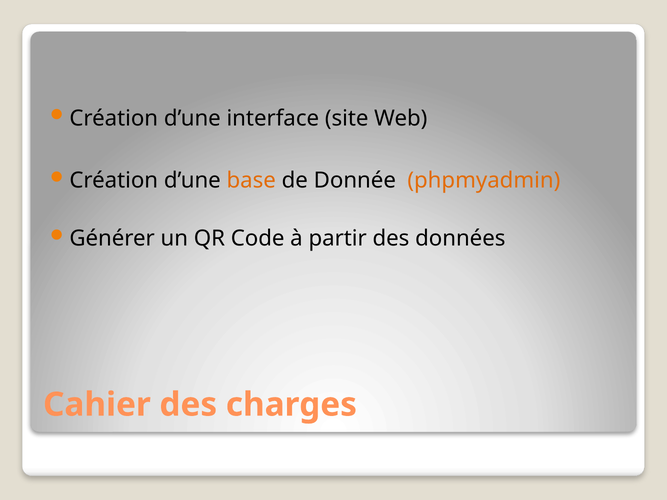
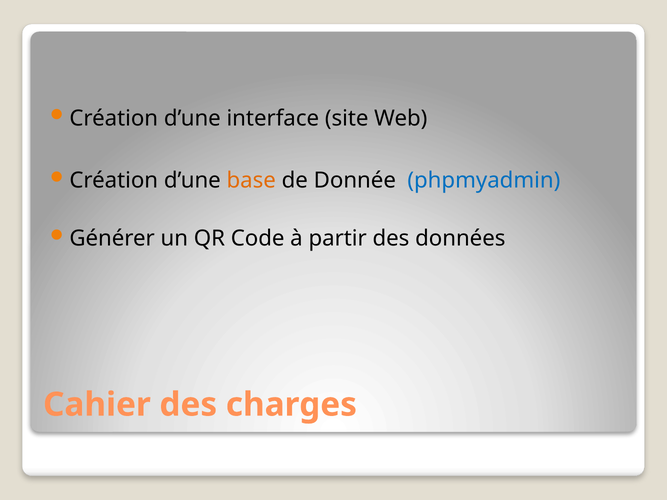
phpmyadmin colour: orange -> blue (484, 181)
